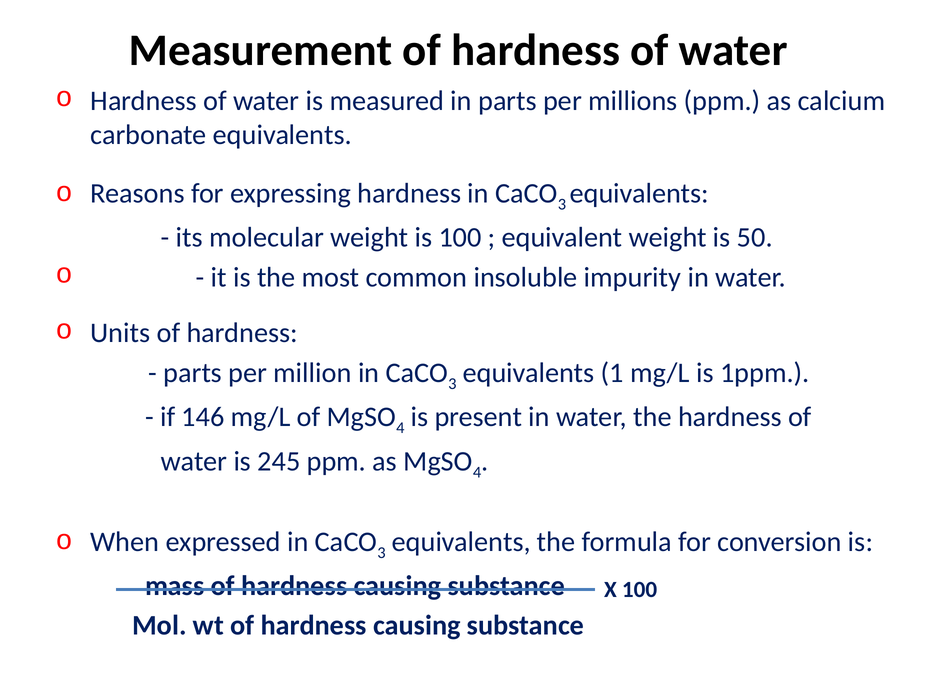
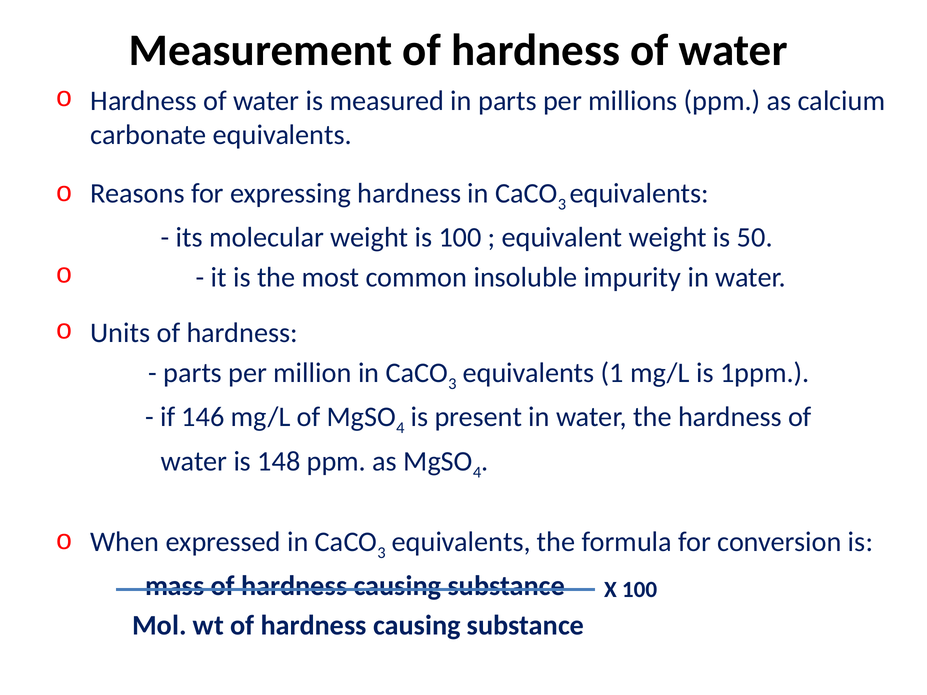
245: 245 -> 148 (279, 461)
